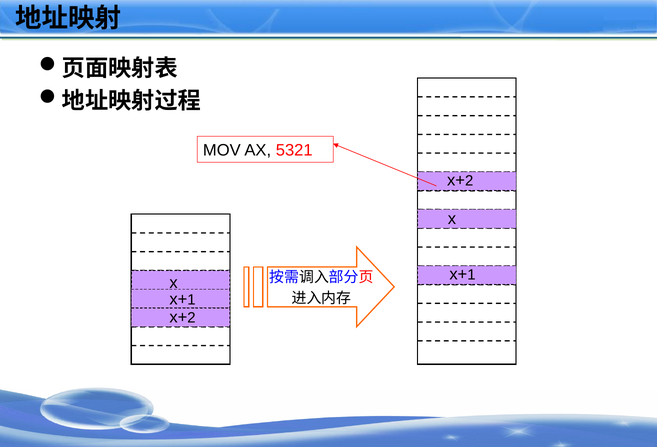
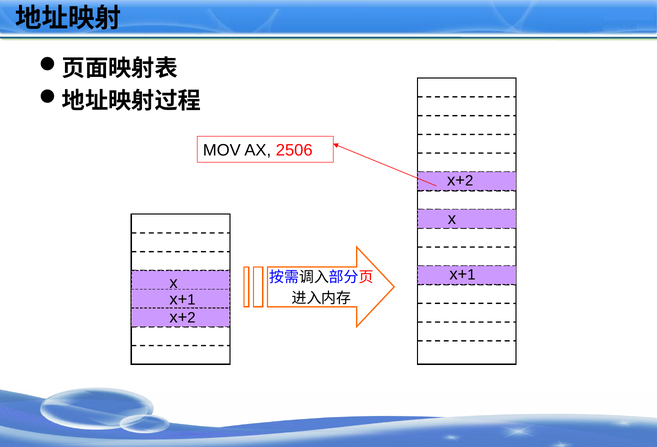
5321: 5321 -> 2506 (294, 150)
